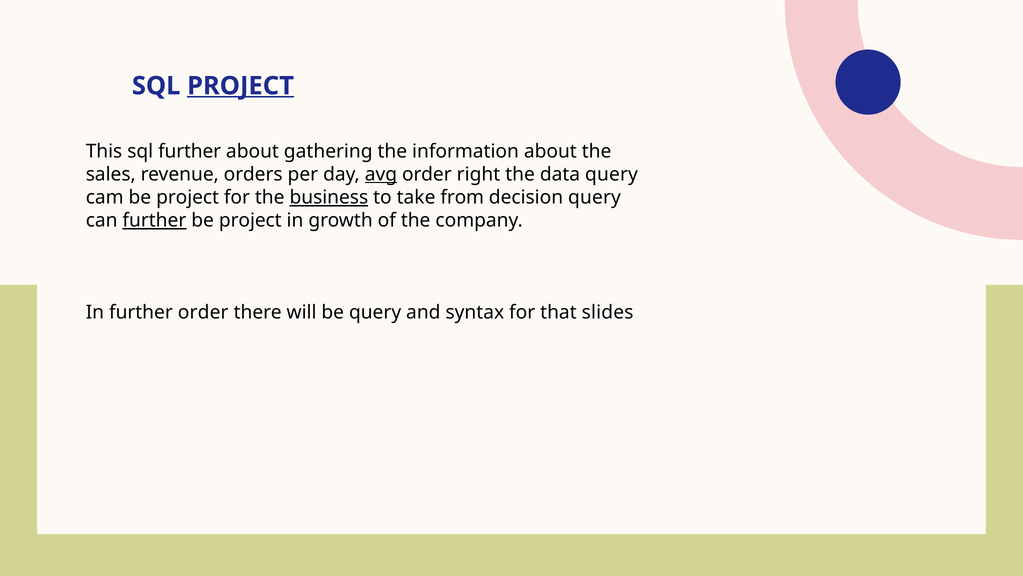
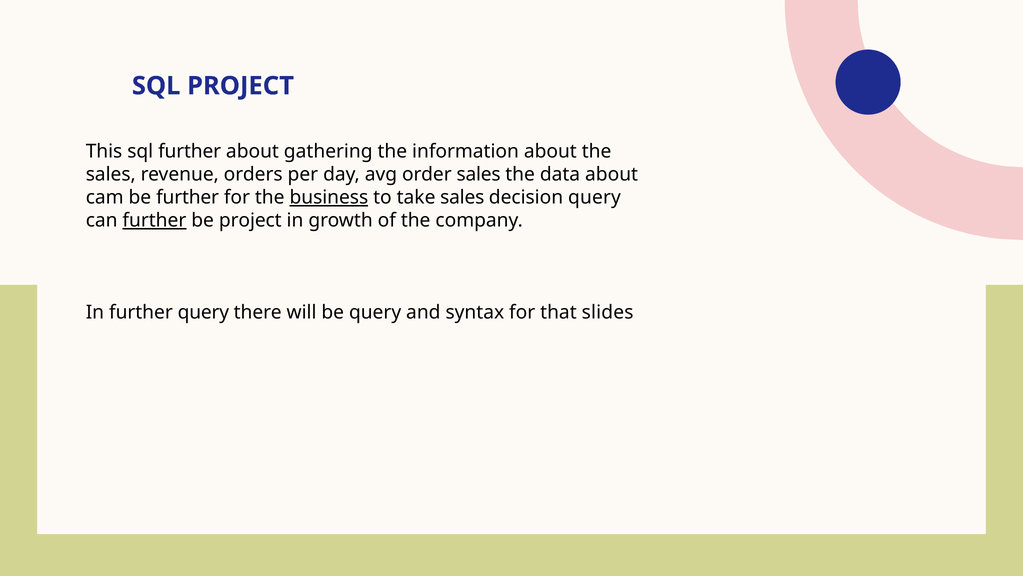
PROJECT underline: present -> none (240, 86)
avg underline: present -> none (381, 174)
order right: right -> sales (479, 174)
data query: query -> about (612, 174)
cam be project: project -> further (188, 197)
take from: from -> sales (462, 197)
further order: order -> query (203, 312)
